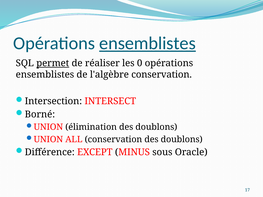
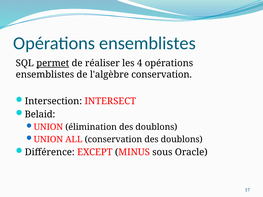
ensemblistes underline: present -> none (147, 43)
0: 0 -> 4 (140, 63)
Borné: Borné -> Belaid (40, 115)
